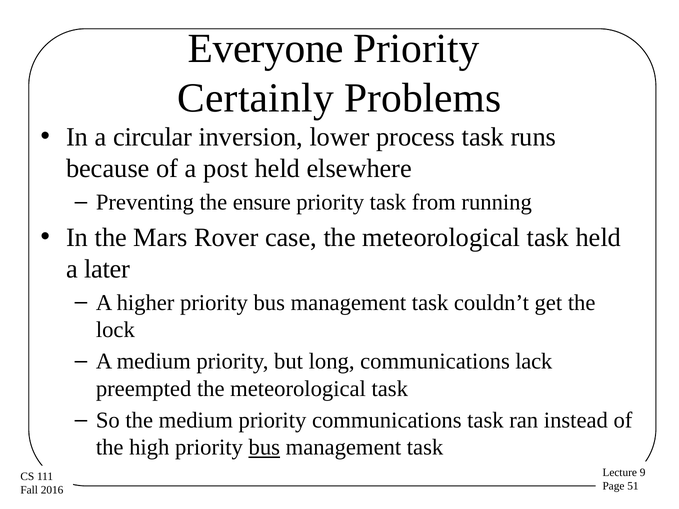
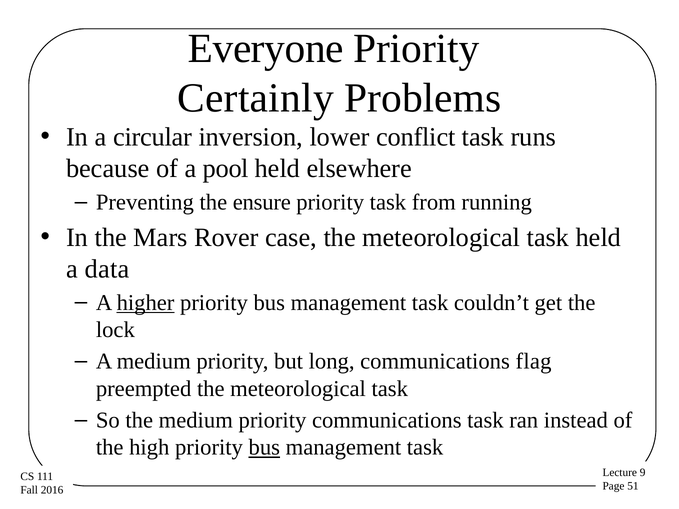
process: process -> conflict (416, 137)
post: post -> pool (226, 169)
later: later -> data (107, 269)
higher underline: none -> present (146, 303)
lack: lack -> flag (534, 362)
